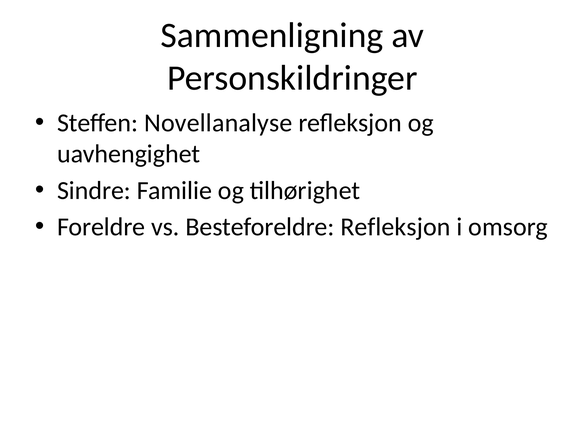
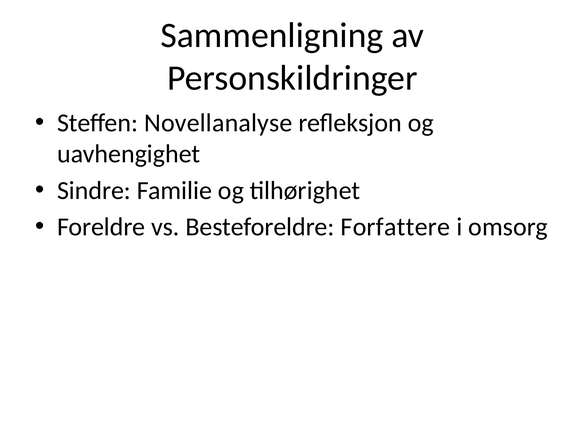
Besteforeldre Refleksjon: Refleksjon -> Forfattere (395, 227)
